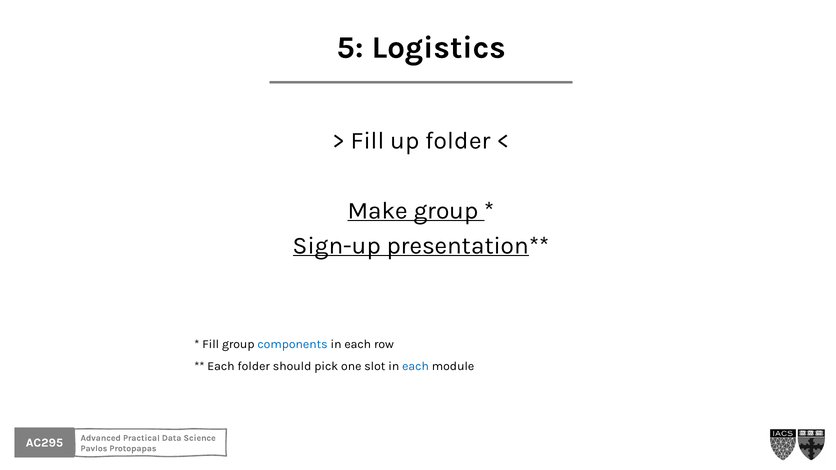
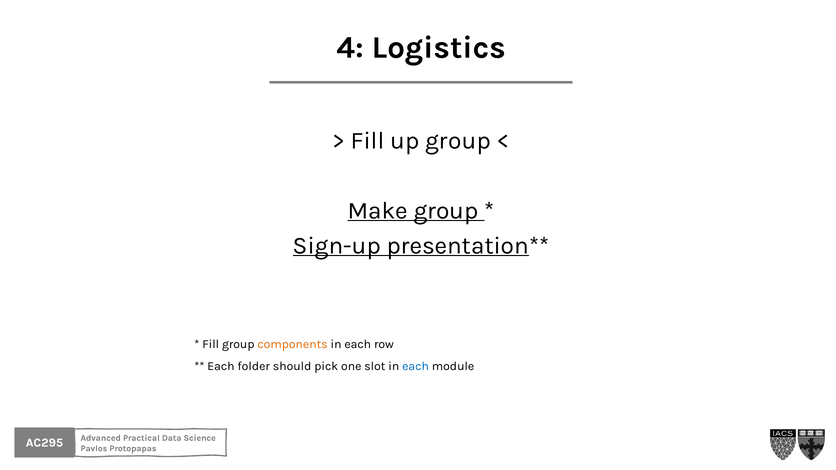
5: 5 -> 4 (350, 47)
up folder: folder -> group (458, 141)
components colour: blue -> orange (293, 345)
